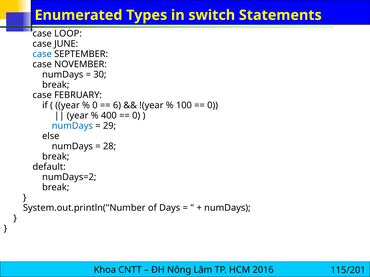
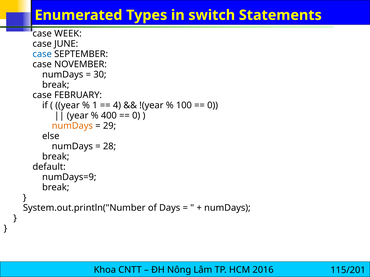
LOOP: LOOP -> WEEK (68, 34)
0: 0 -> 1 (95, 106)
6: 6 -> 4 (117, 106)
numDays colour: blue -> orange (72, 126)
numDays=2: numDays=2 -> numDays=9 (69, 177)
